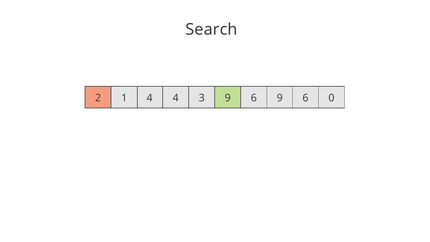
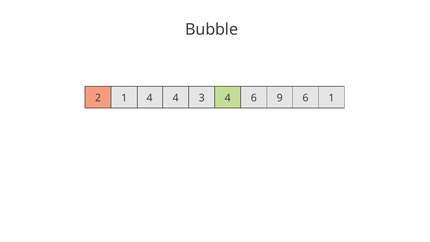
Search: Search -> Bubble (212, 30)
3 9: 9 -> 4 (228, 98)
6 0: 0 -> 1 (331, 98)
